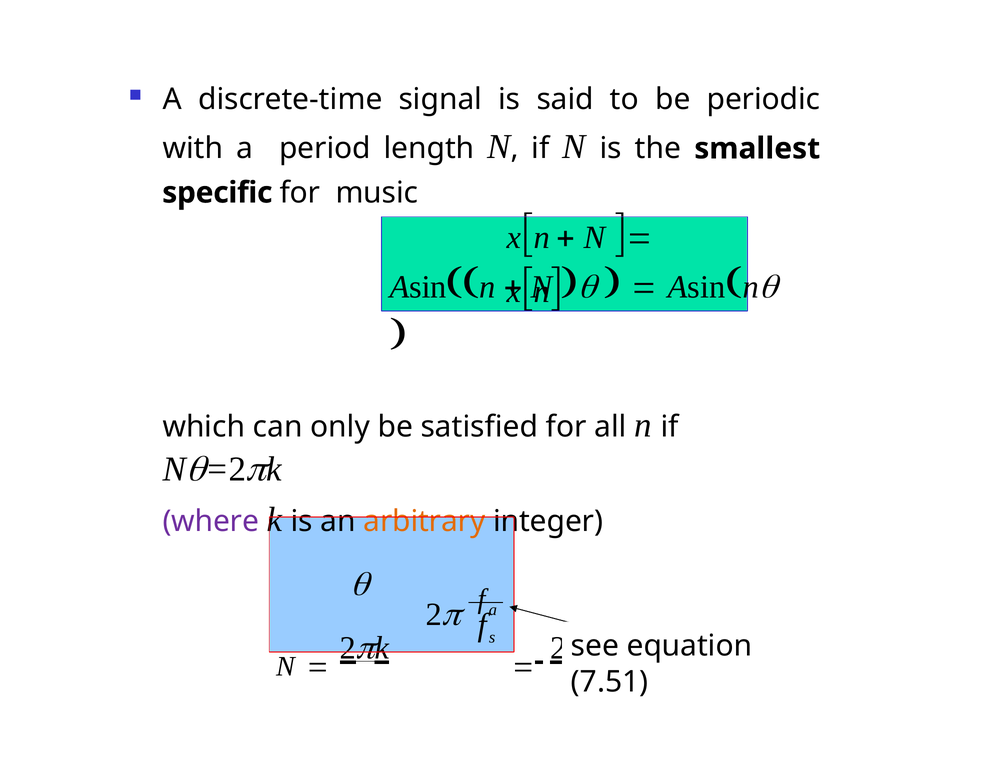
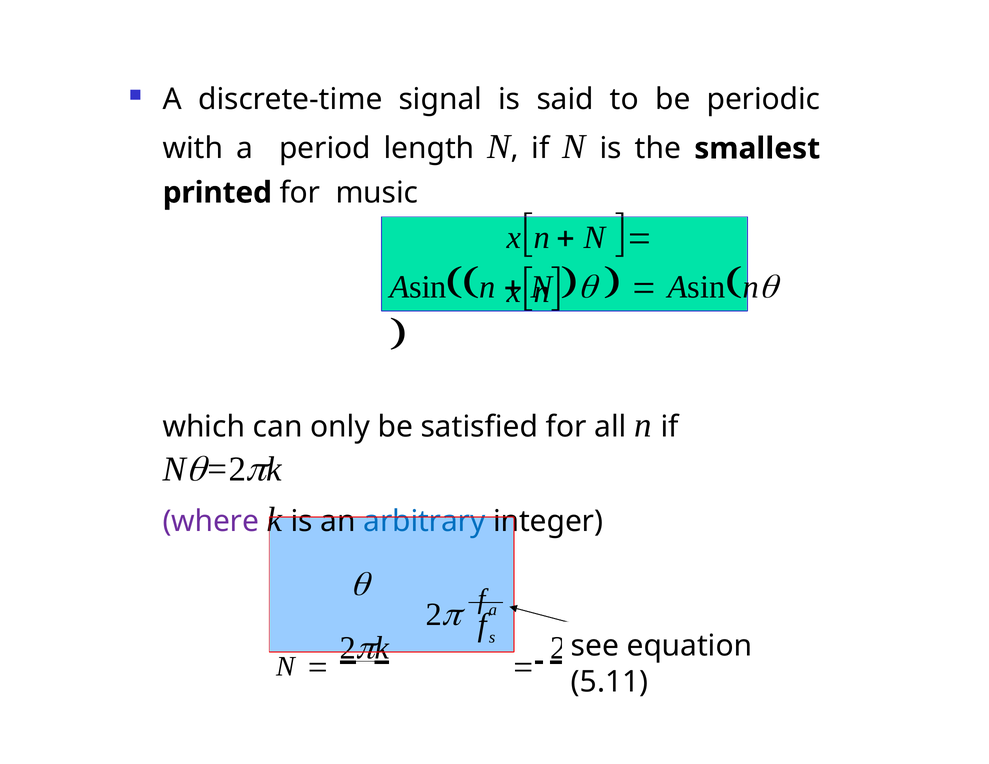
specific: specific -> printed (217, 193)
arbitrary colour: orange -> blue (424, 522)
7.51: 7.51 -> 5.11 (610, 682)
